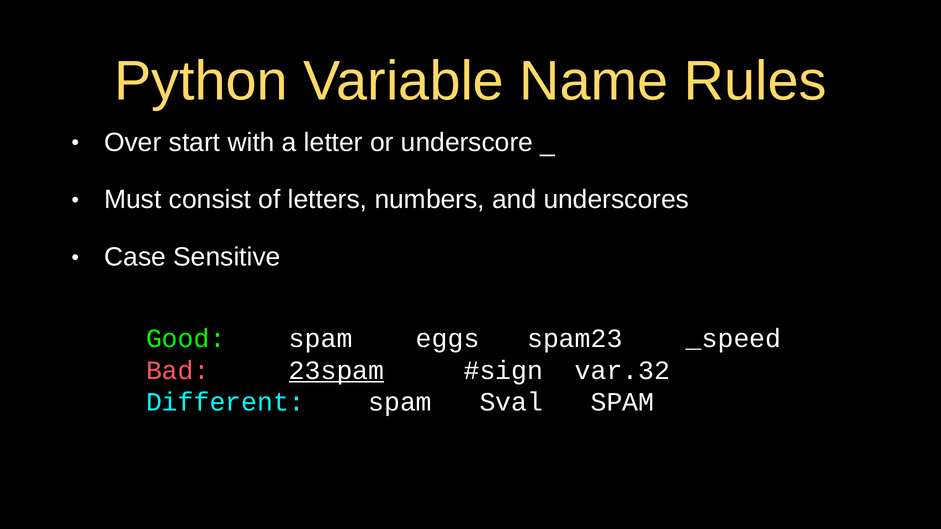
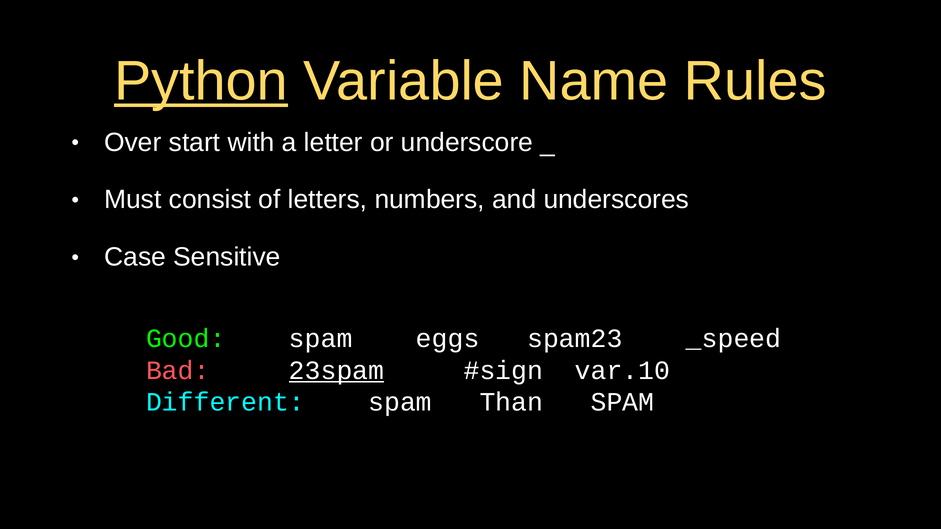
Python underline: none -> present (201, 81)
var.32: var.32 -> var.10 (622, 370)
Sval: Sval -> Than (511, 402)
